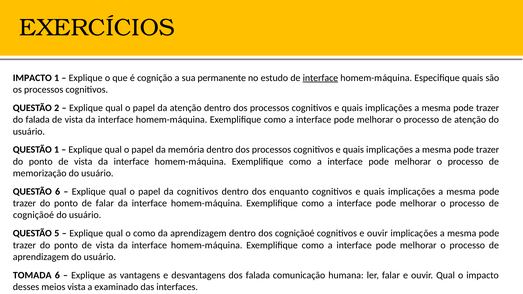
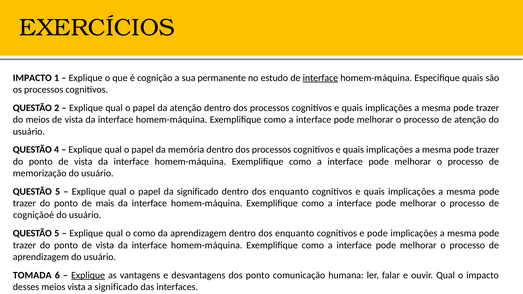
do falada: falada -> meios (38, 120)
QUESTÃO 1: 1 -> 4 (56, 150)
6: 6 -> 5 (58, 192)
da cognitivos: cognitivos -> significado (198, 192)
de falar: falar -> mais (105, 203)
aprendizagem dentro dos cogniçãoé: cogniçãoé -> enquanto (295, 234)
cognitivos e ouvir: ouvir -> pode (377, 234)
Explique underline: none -> present (88, 275)
dos falada: falada -> ponto (258, 275)
a examinado: examinado -> significado (116, 287)
